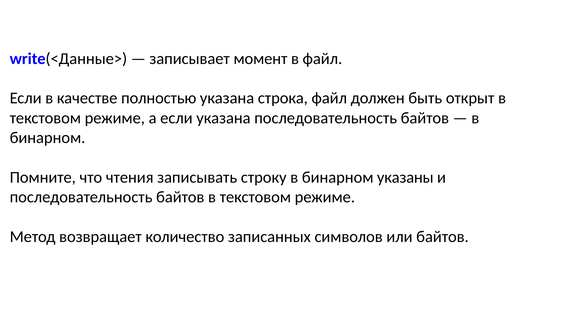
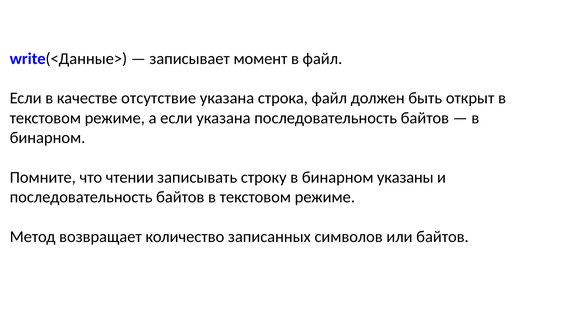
полностью: полностью -> отсутствие (159, 98)
чтения: чтения -> чтении (130, 177)
